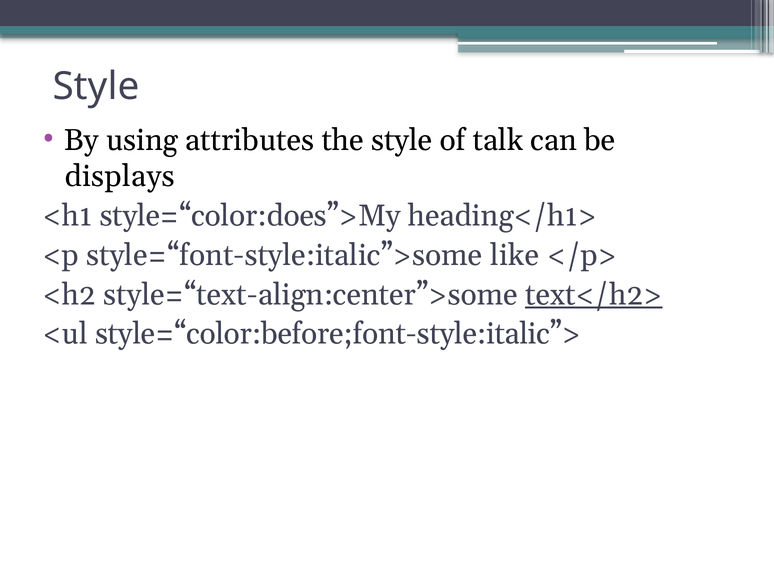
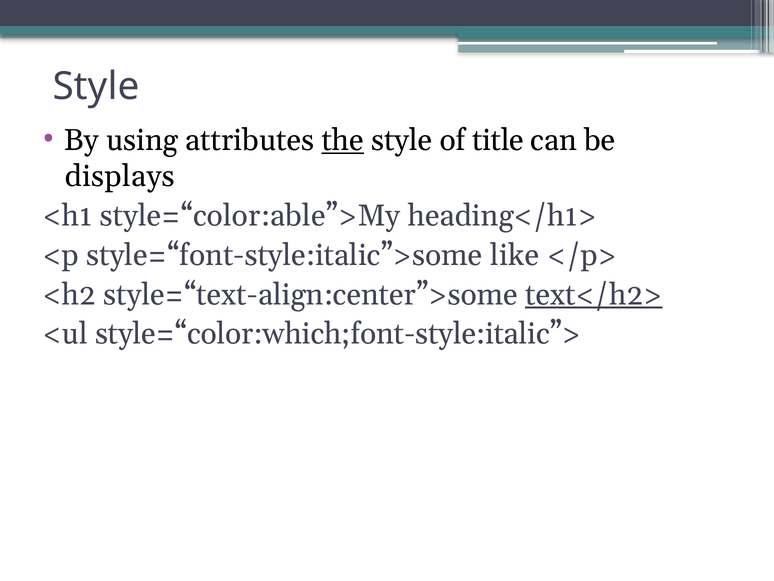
the underline: none -> present (343, 140)
talk: talk -> title (498, 140)
style=“color:does”>My: style=“color:does”>My -> style=“color:able”>My (250, 216)
style=“color:before;font-style:italic”>: style=“color:before;font-style:italic”> -> style=“color:which;font-style:italic”> (338, 334)
